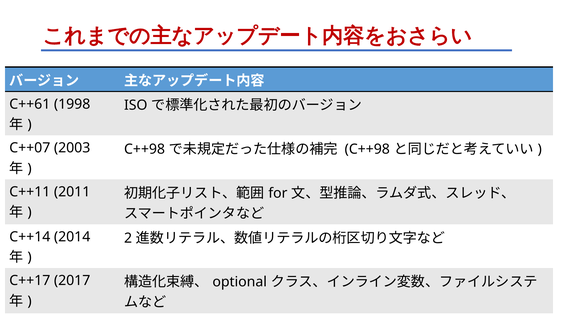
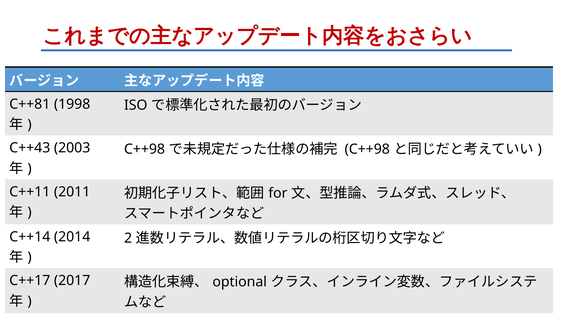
C++61: C++61 -> C++81 (30, 104)
C++07: C++07 -> C++43 (30, 148)
